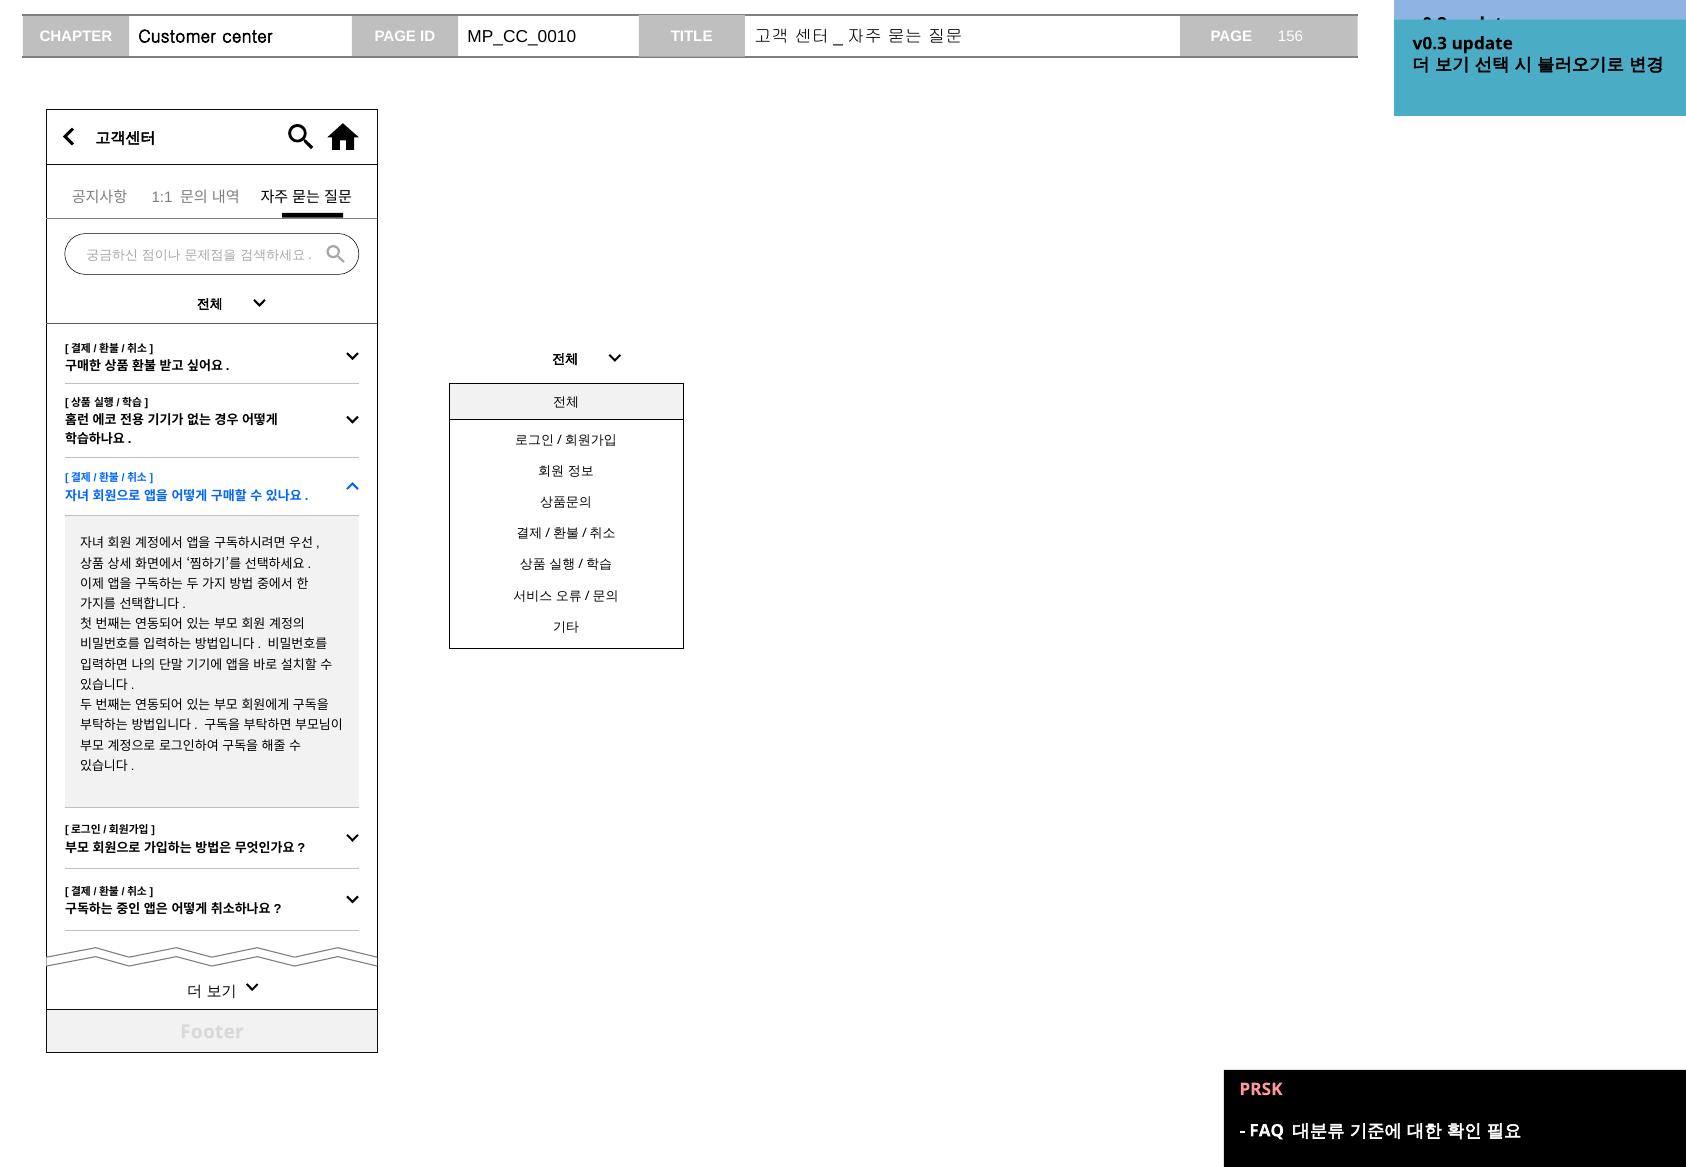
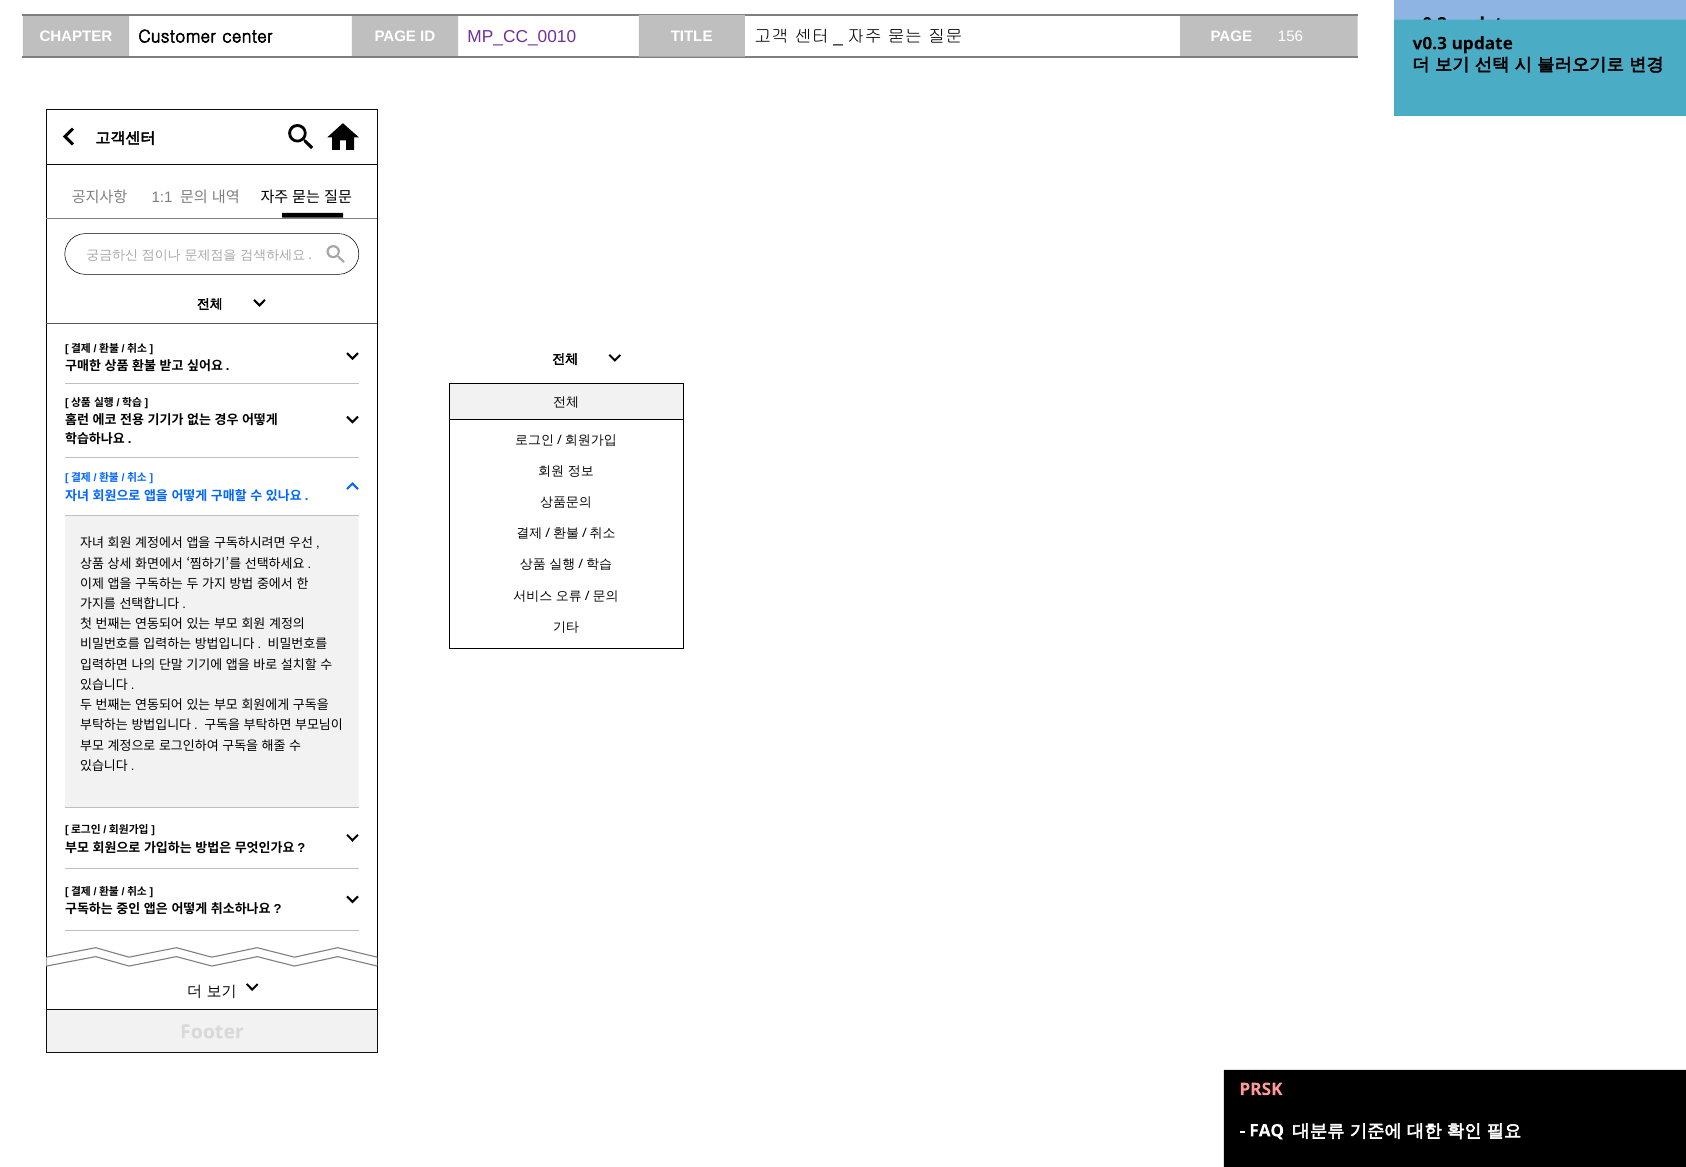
MP_CC_0010 colour: black -> purple (522, 37)
